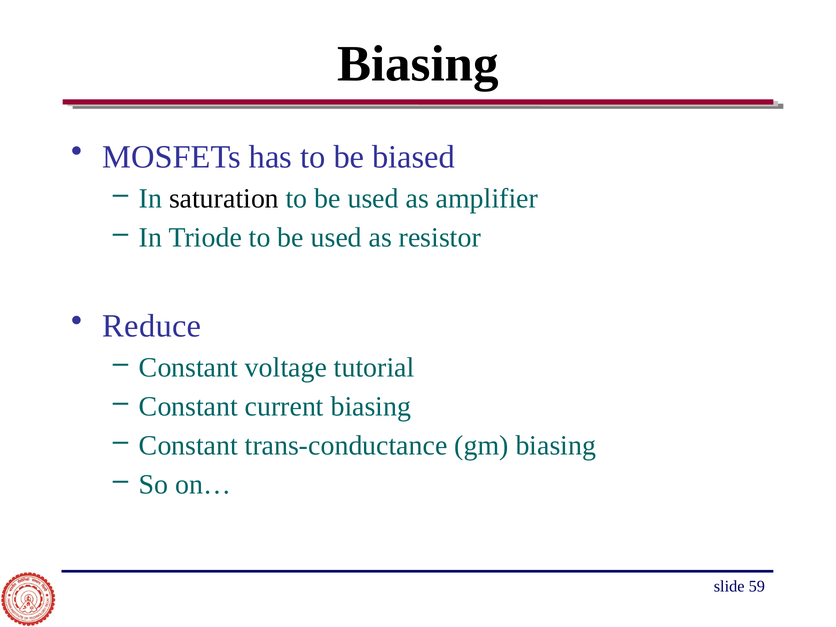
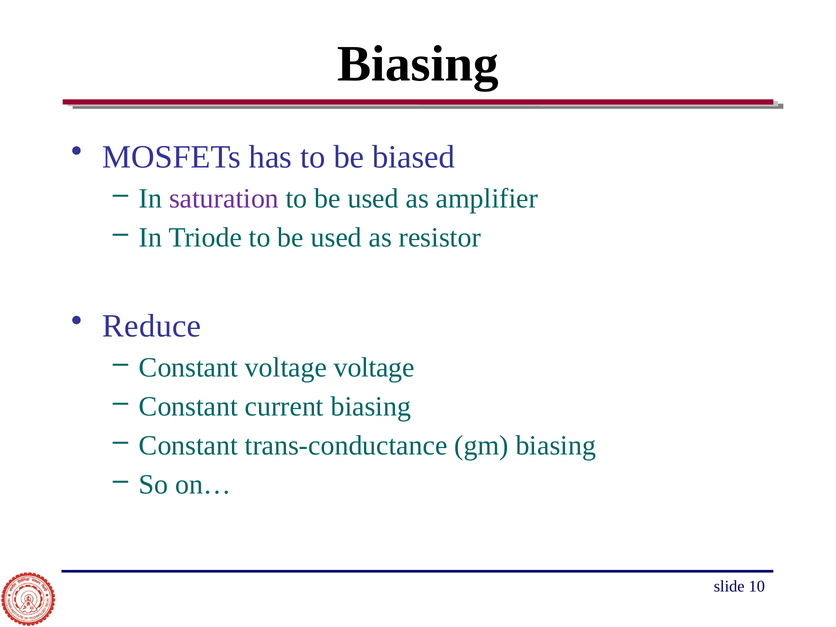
saturation colour: black -> purple (224, 199)
voltage tutorial: tutorial -> voltage (374, 368)
59: 59 -> 10 (757, 586)
